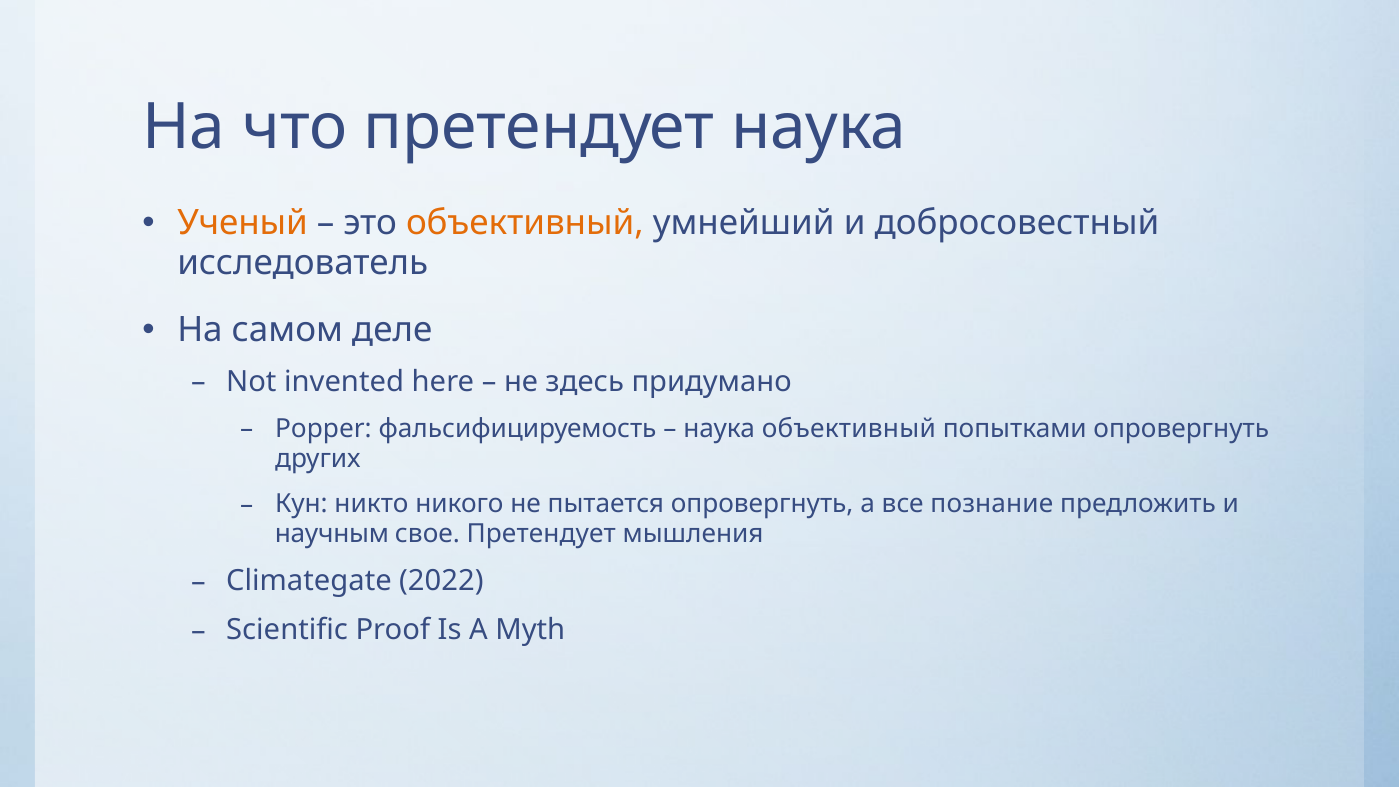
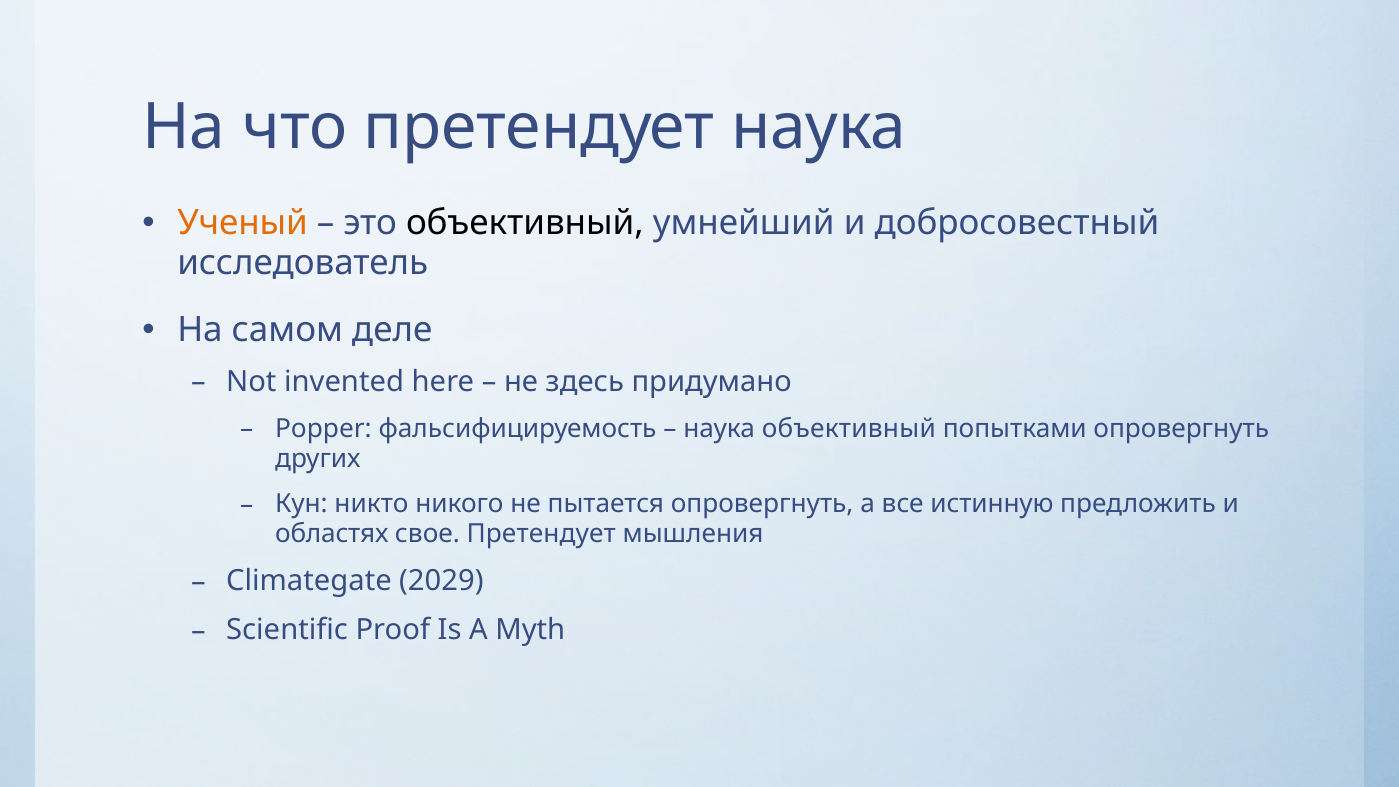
объективный colour: orange -> black (525, 223)
познание: познание -> истинную (992, 504)
научным: научным -> областях (332, 534)
2022: 2022 -> 2029 (441, 581)
